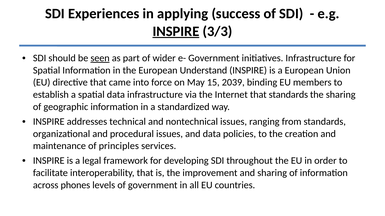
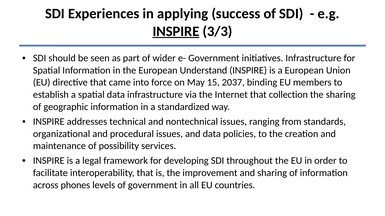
seen underline: present -> none (100, 58)
2039: 2039 -> 2037 (233, 83)
that standards: standards -> collection (288, 95)
principles: principles -> possibility (119, 146)
